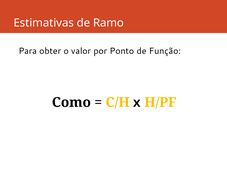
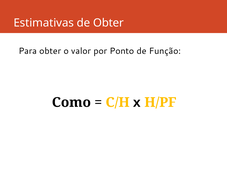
de Ramo: Ramo -> Obter (108, 23)
